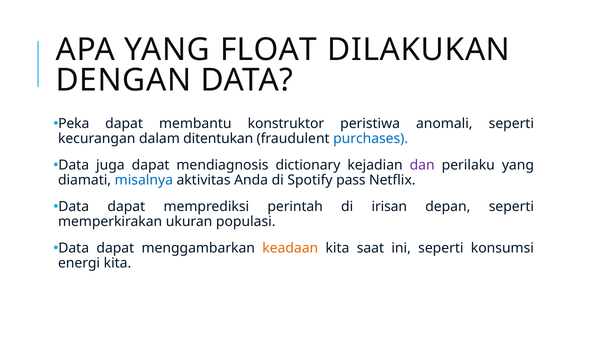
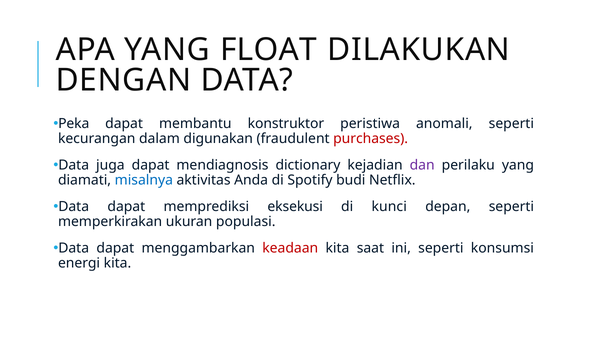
ditentukan: ditentukan -> digunakan (218, 139)
purchases colour: blue -> red (371, 139)
pass: pass -> budi (351, 180)
perintah: perintah -> eksekusi (295, 207)
irisan: irisan -> kunci (389, 207)
keadaan colour: orange -> red (290, 248)
